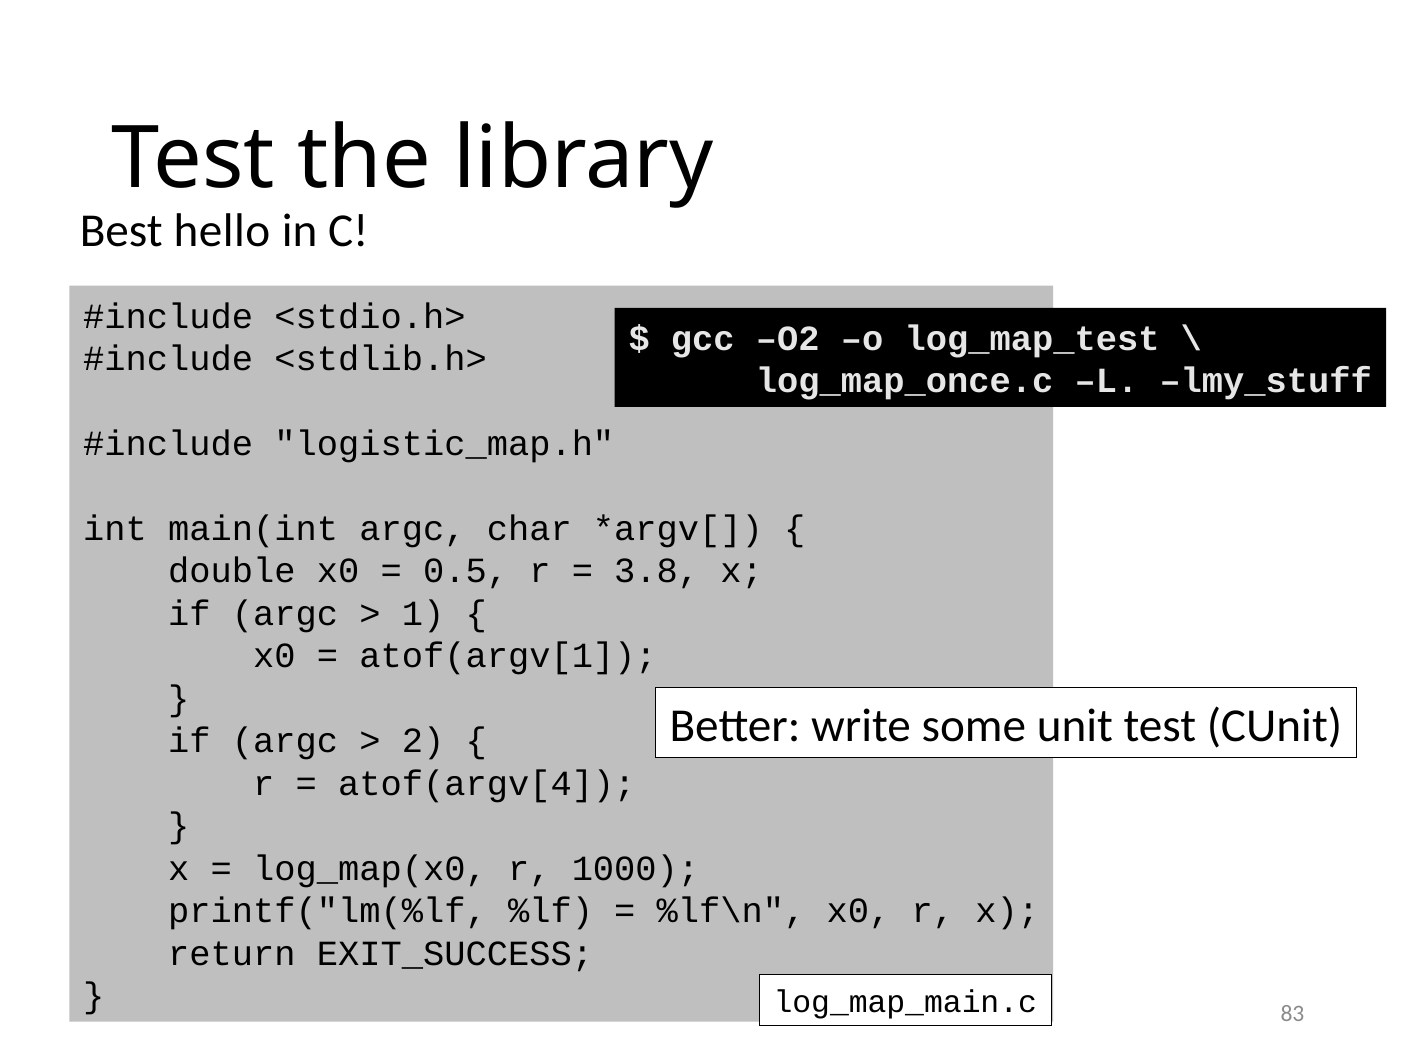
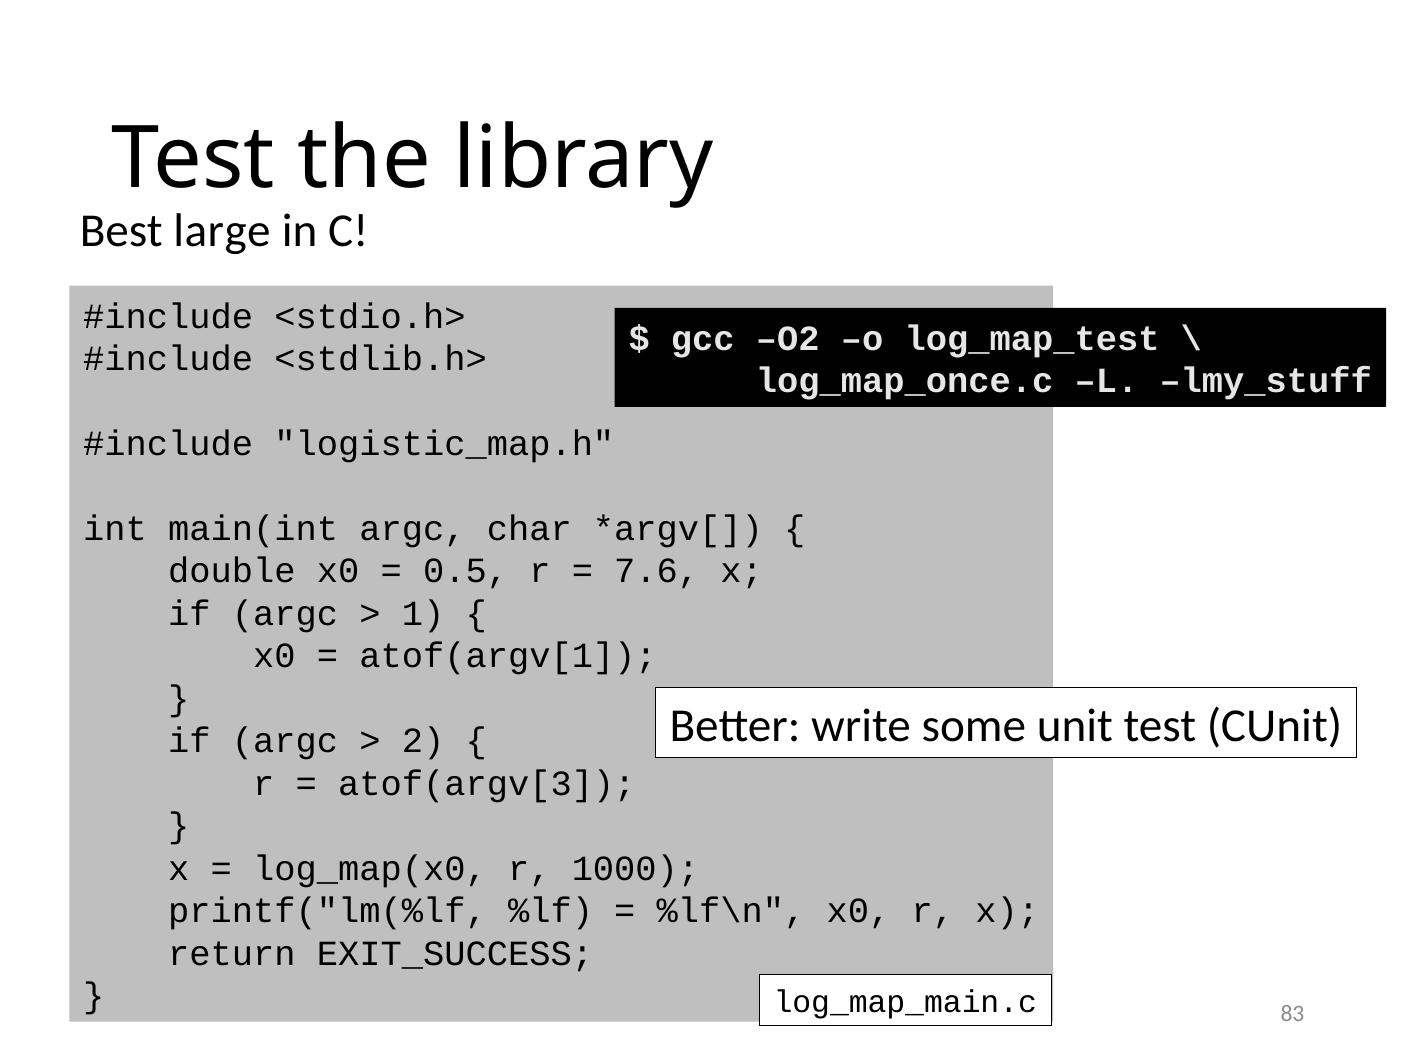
hello: hello -> large (222, 230)
3.8: 3.8 -> 7.6 (657, 571)
atof(argv[4: atof(argv[4 -> atof(argv[3 (487, 784)
